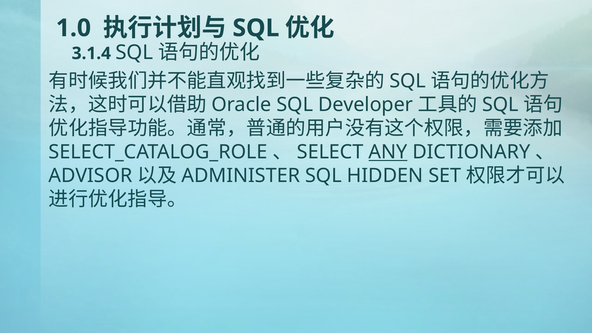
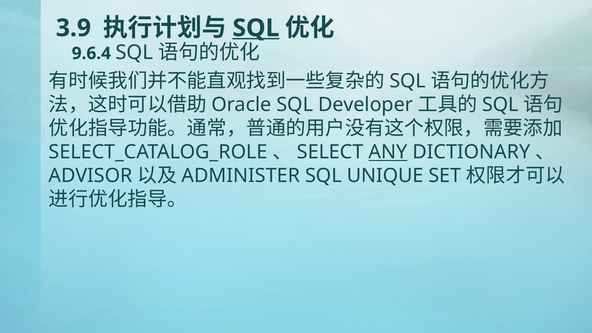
1.0: 1.0 -> 3.9 (73, 28)
SQL underline: none -> present (256, 28)
3.1.4: 3.1.4 -> 9.6.4 (91, 53)
HIDDEN: HIDDEN -> UNIQUE (385, 176)
